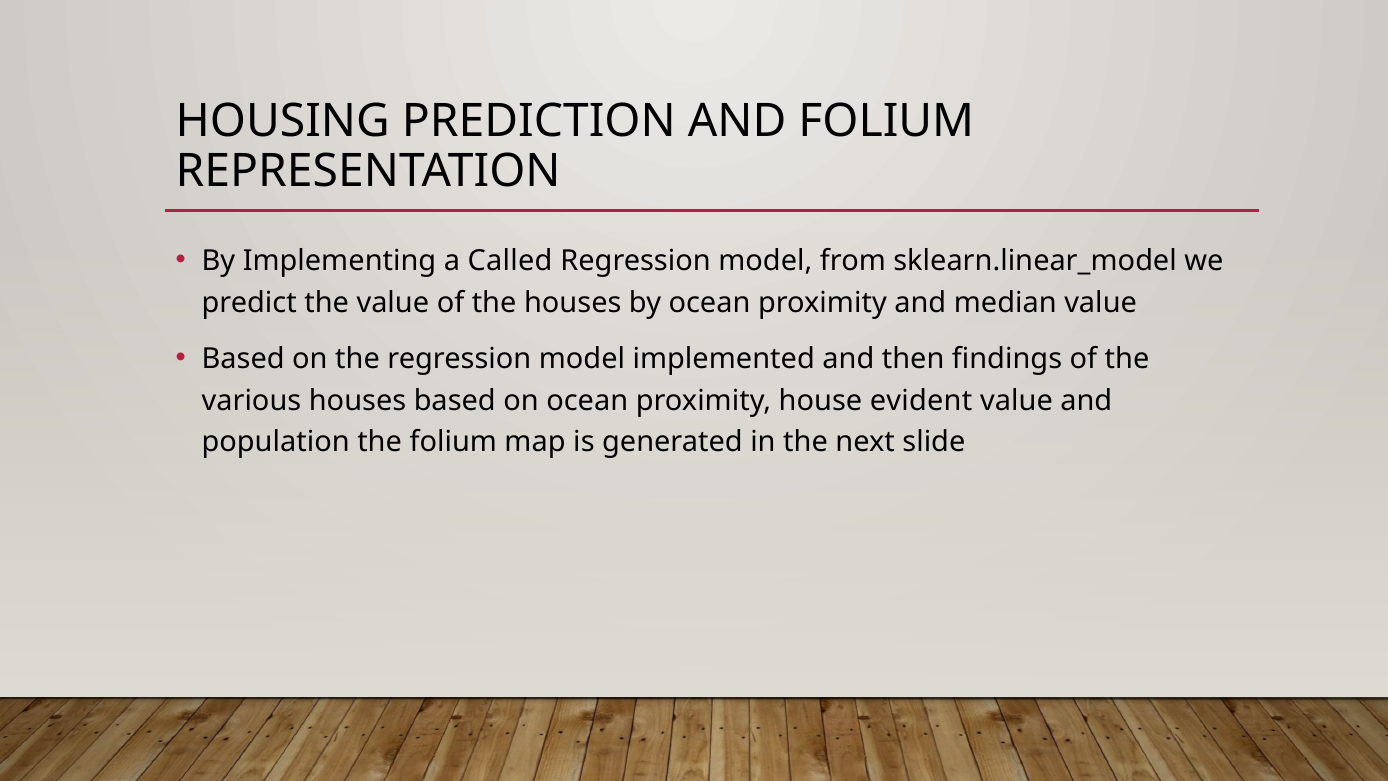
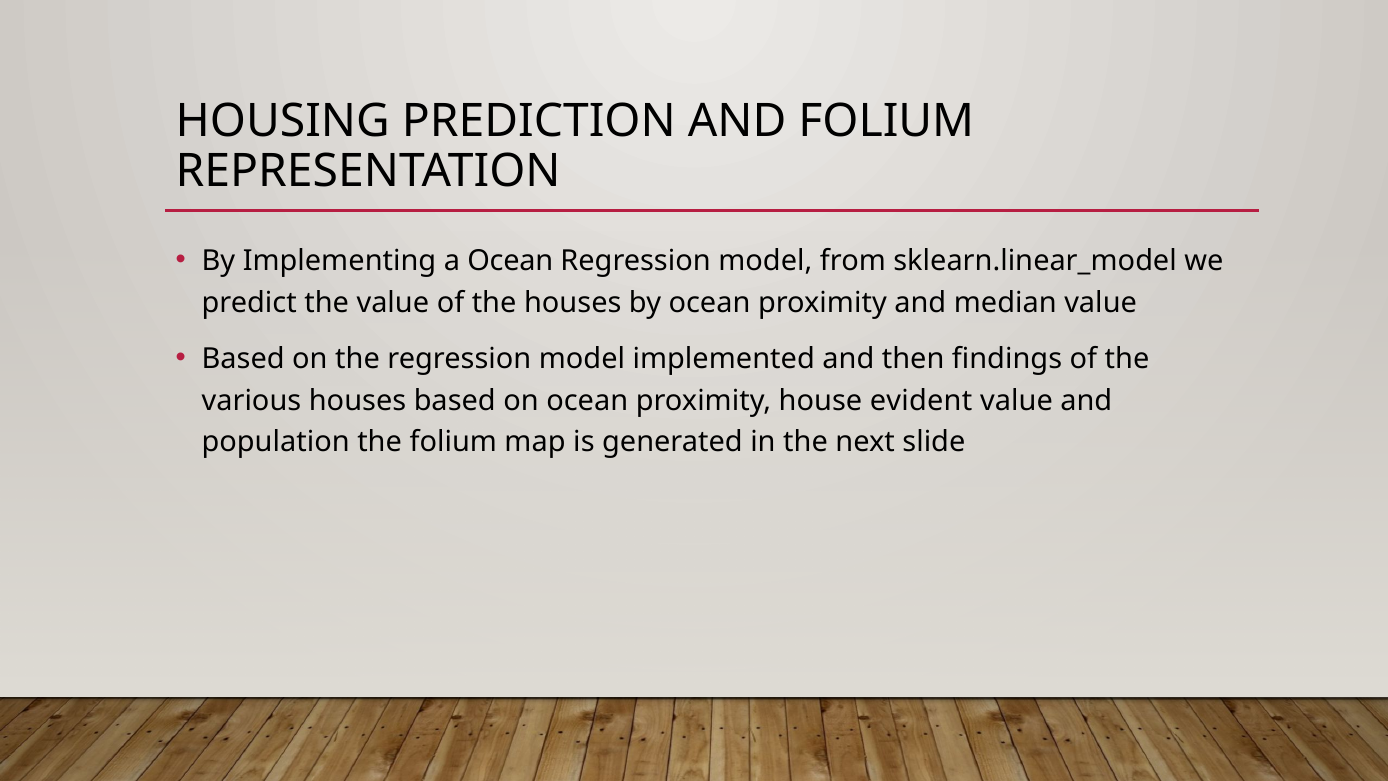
a Called: Called -> Ocean (510, 261)
